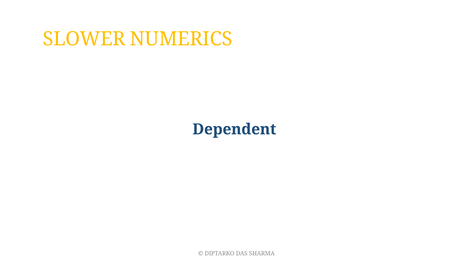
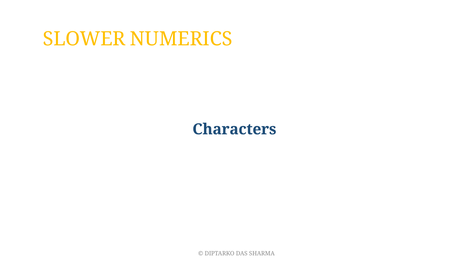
Dependent: Dependent -> Characters (234, 129)
